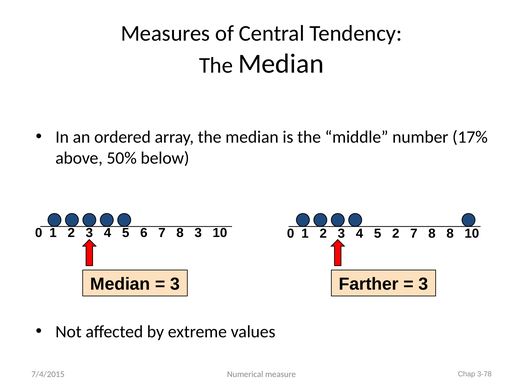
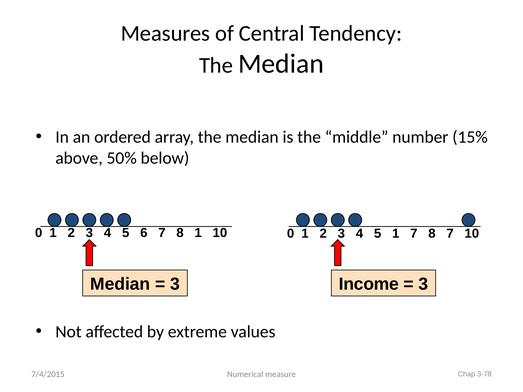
17%: 17% -> 15% (470, 137)
8 3: 3 -> 1 (198, 233)
5 2: 2 -> 1 (396, 234)
8 8: 8 -> 7 (450, 234)
Farther: Farther -> Income (369, 284)
